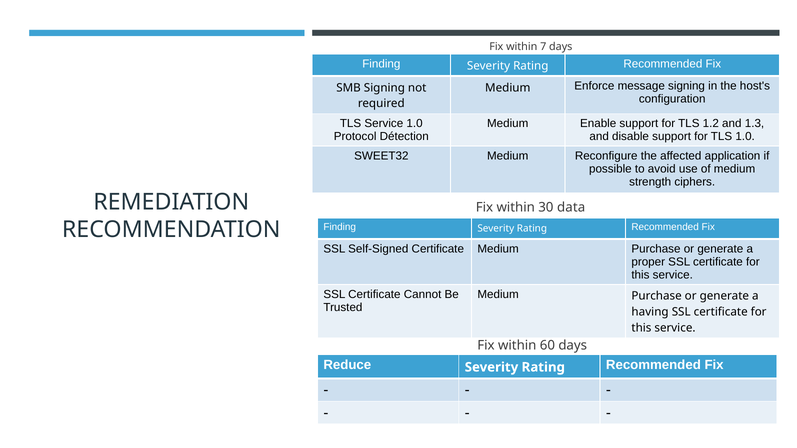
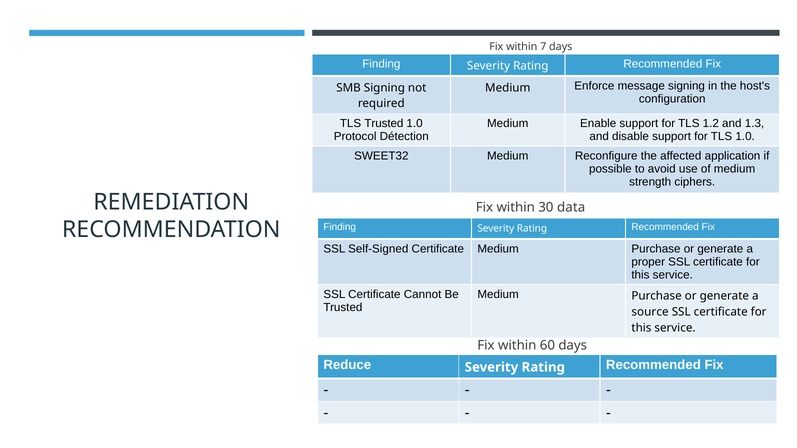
TLS Service: Service -> Trusted (384, 124)
having: having -> source (650, 312)
